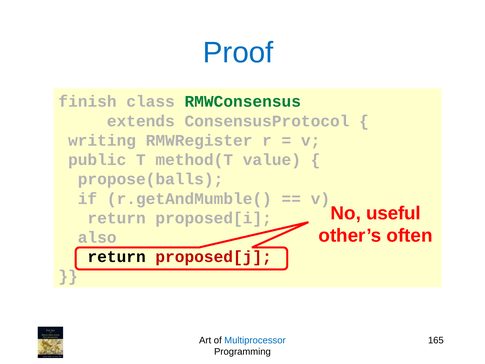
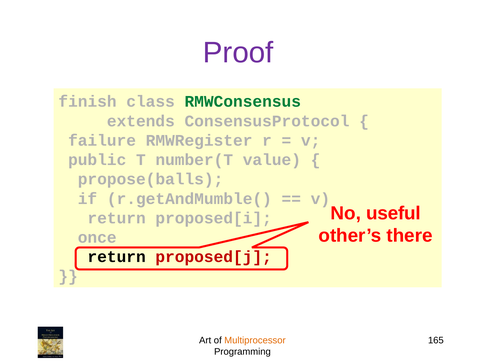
Proof colour: blue -> purple (238, 53)
writing: writing -> failure (102, 140)
method(T: method(T -> number(T (194, 160)
often: often -> there (410, 236)
also: also -> once (97, 237)
Multiprocessor colour: blue -> orange (255, 340)
